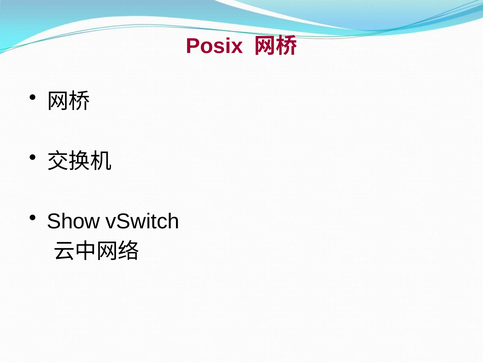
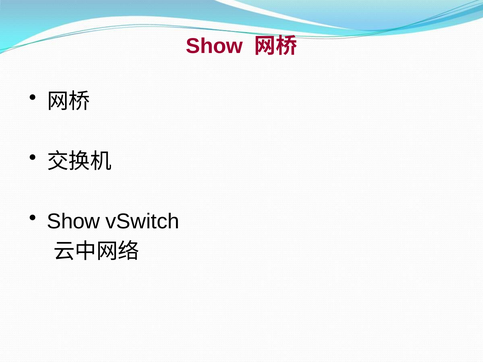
Posix: Posix -> Show (214, 46)
